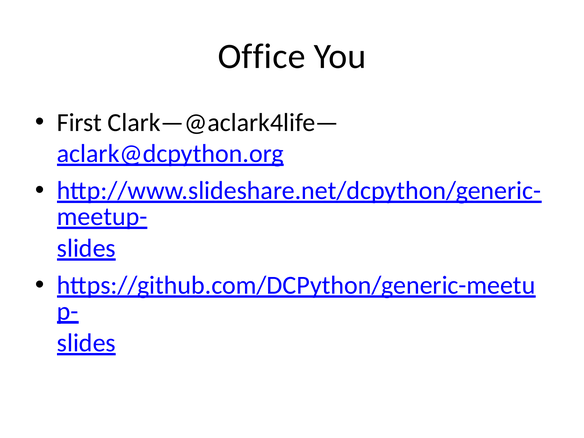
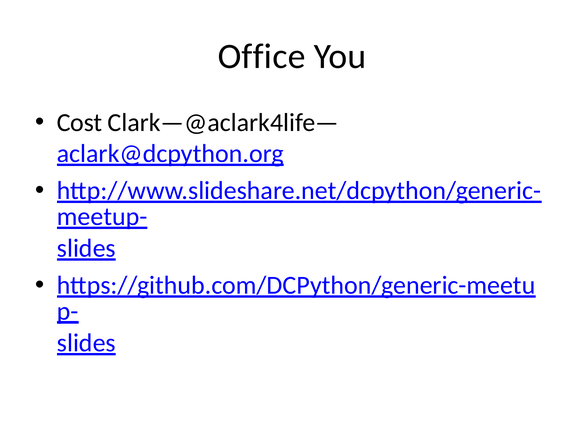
First: First -> Cost (79, 123)
